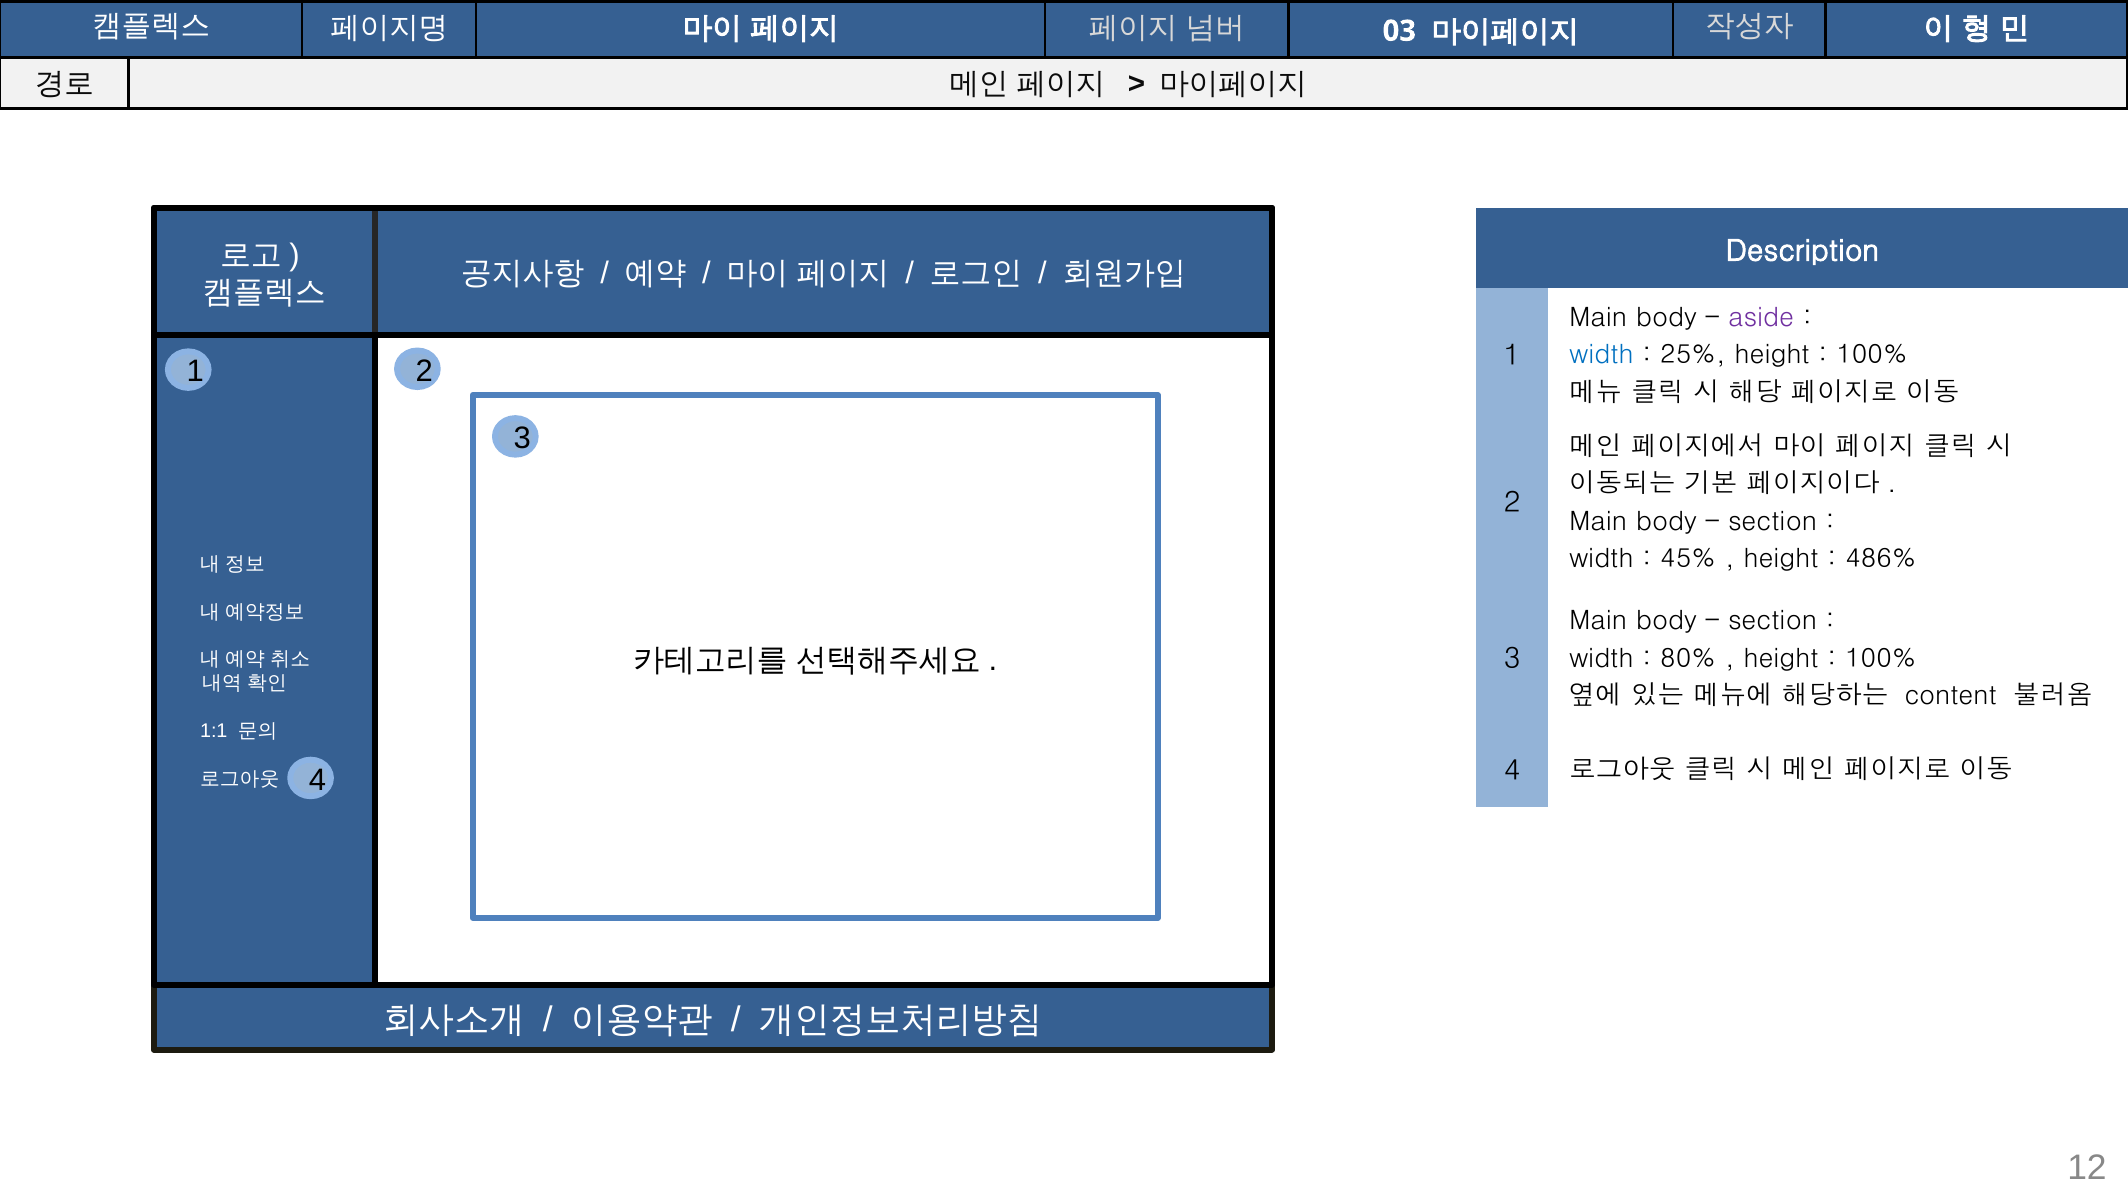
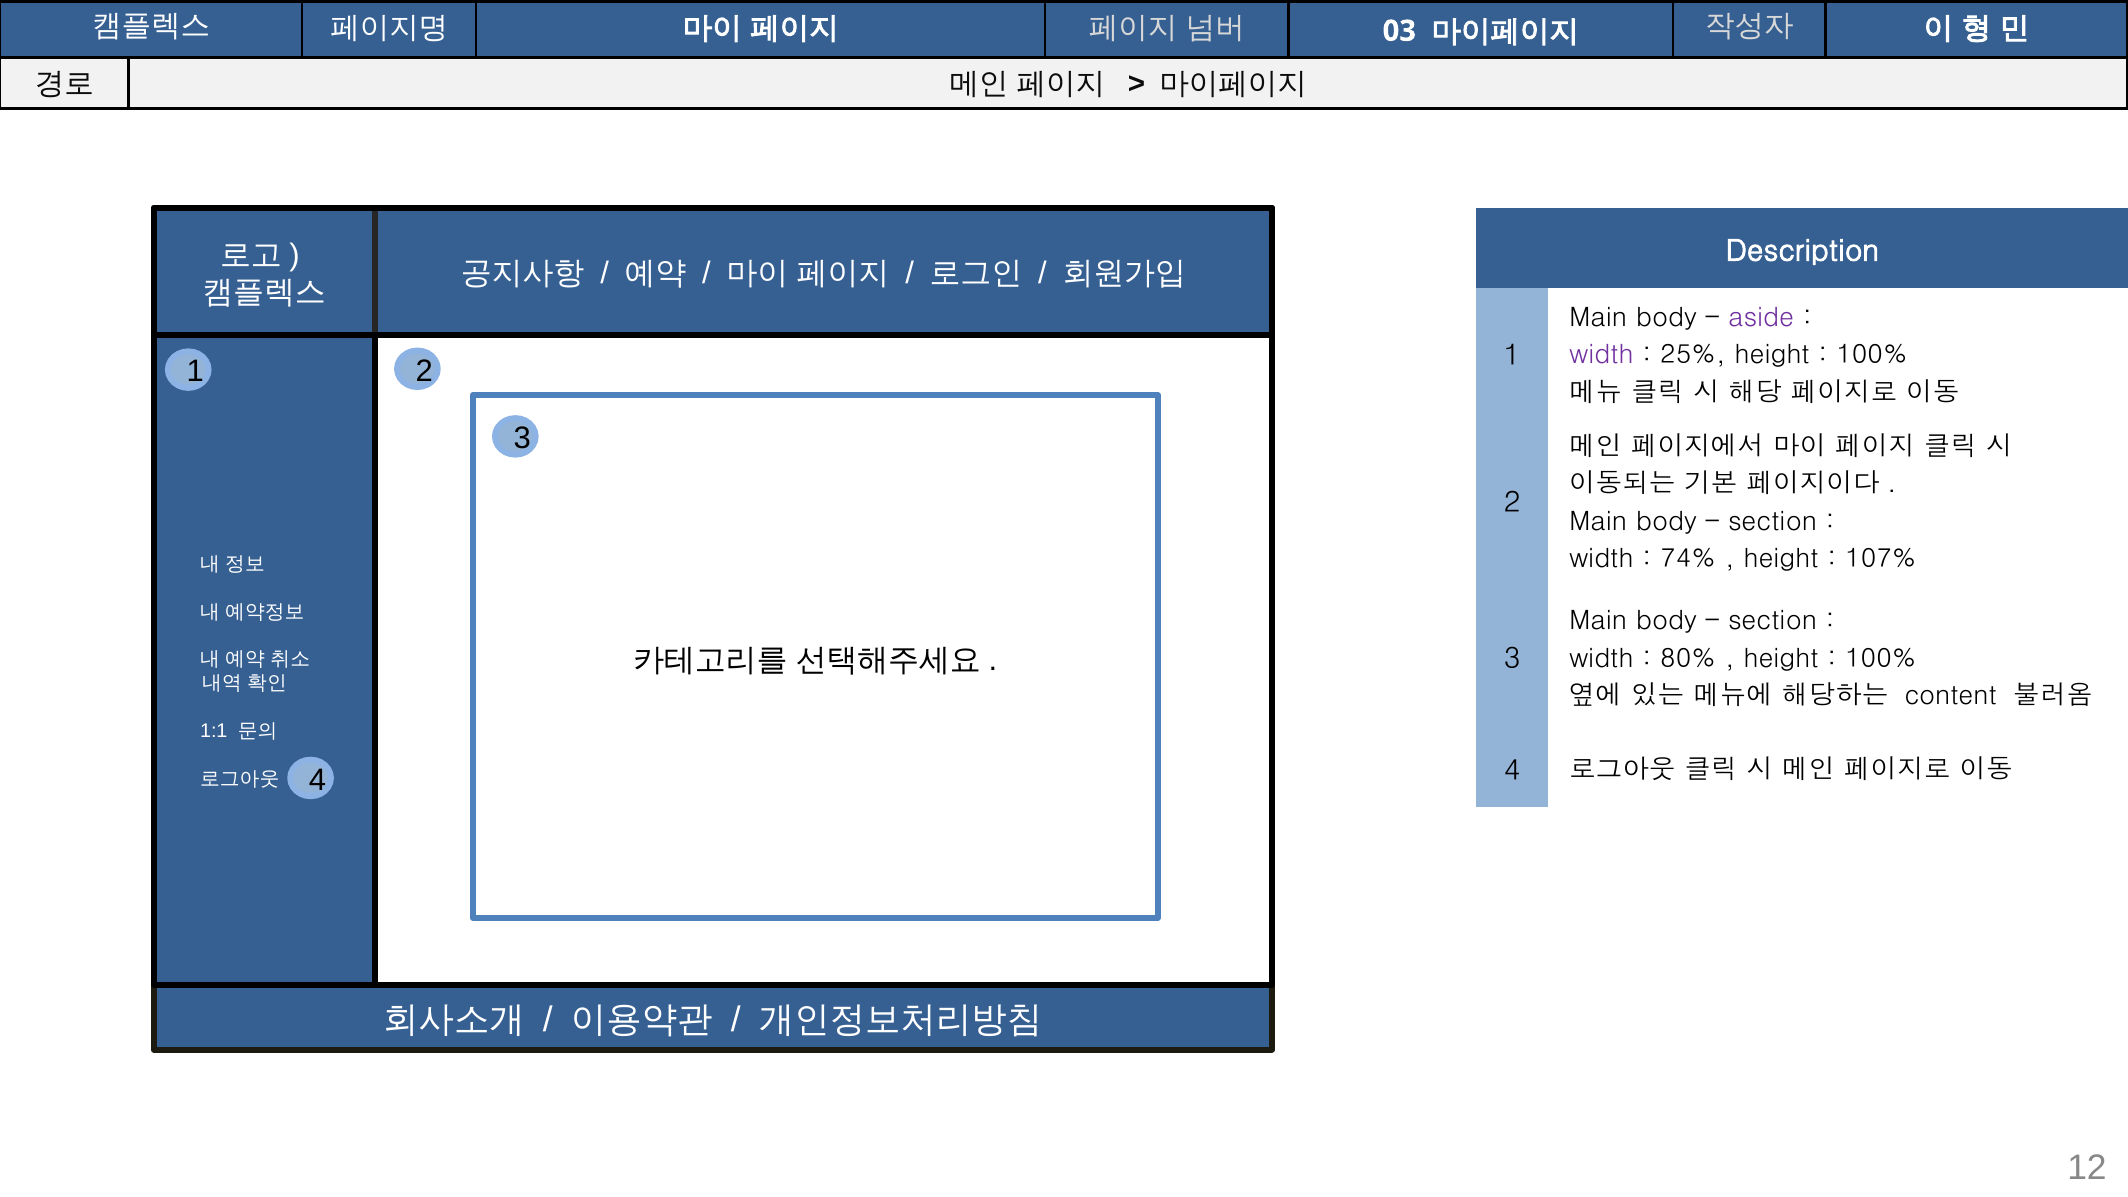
width colour: blue -> purple (1601, 355)
45%: 45% -> 74% (1688, 559)
486%: 486% -> 107% (1881, 559)
